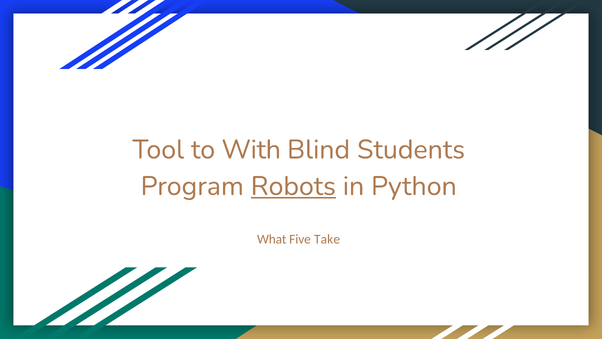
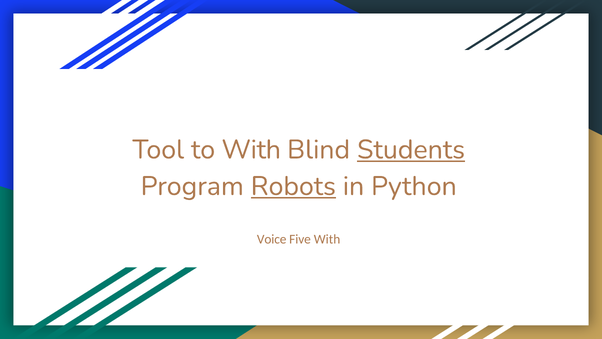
Students underline: none -> present (411, 149)
What: What -> Voice (272, 239)
Five Take: Take -> With (327, 239)
